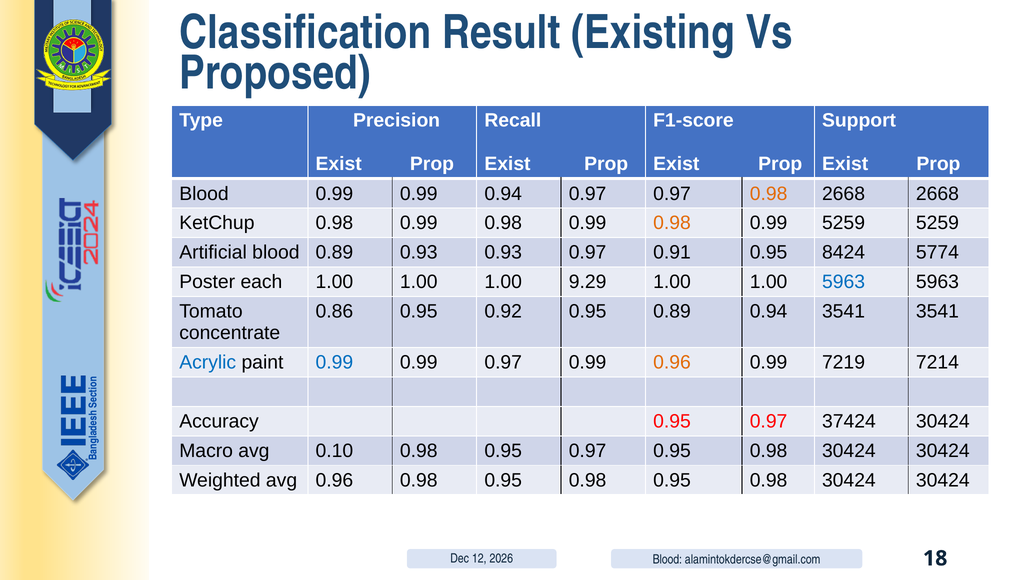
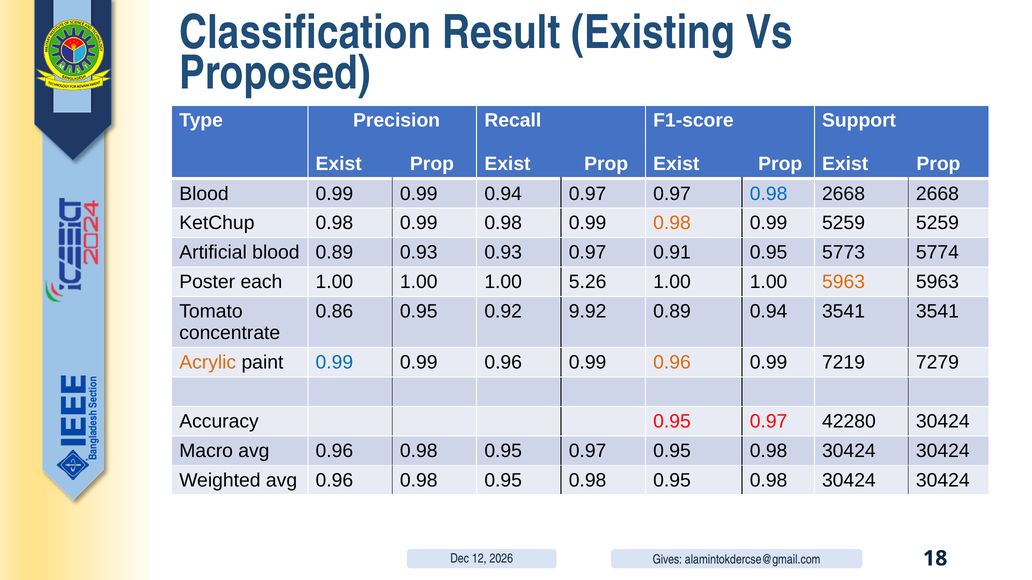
0.98 colour: orange -> blue (769, 194)
8424: 8424 -> 5773 (844, 253)
9.29: 9.29 -> 5.26 (588, 282)
5963 colour: blue -> orange (844, 282)
0.92 0.95: 0.95 -> 9.92 (588, 312)
Acrylic colour: blue -> orange (208, 363)
0.97: 0.97 -> 0.96 (503, 363)
7214: 7214 -> 7279 (937, 363)
37424: 37424 -> 42280 (849, 422)
Macro avg 0.10: 0.10 -> 0.96 (334, 451)
Blood: Blood -> Gives (667, 560)
